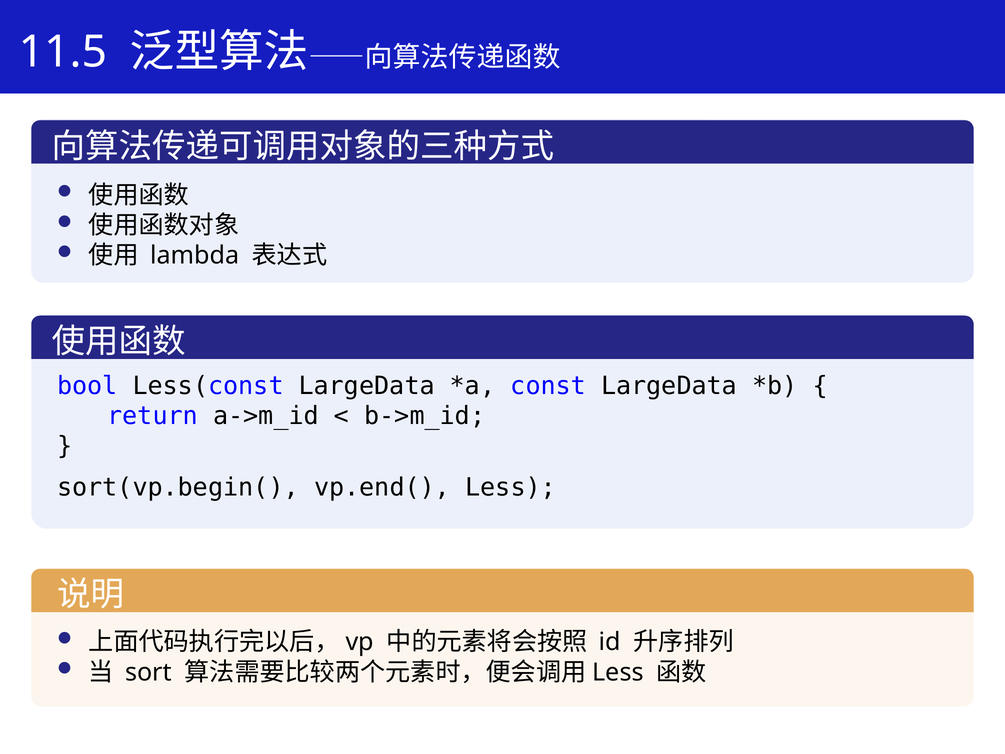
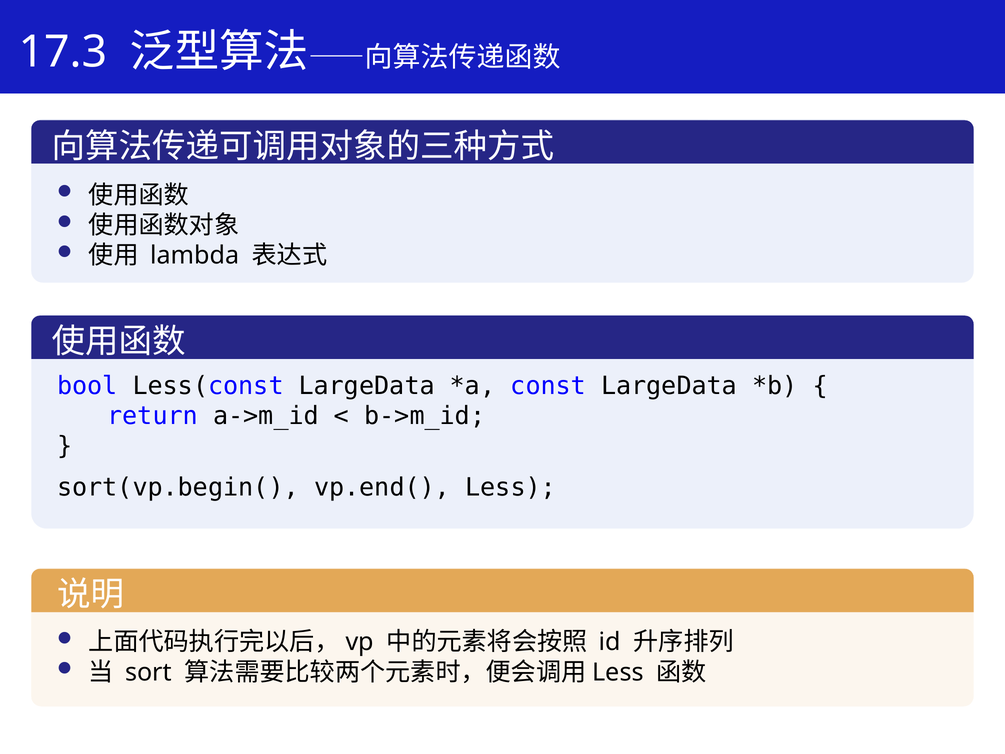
11.5: 11.5 -> 17.3 (63, 52)
